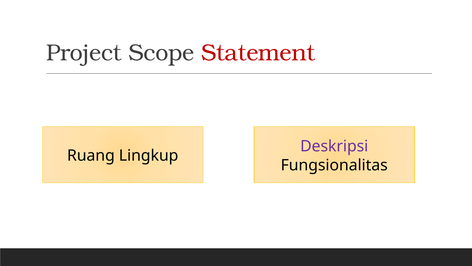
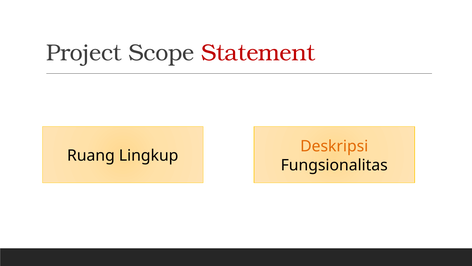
Deskripsi colour: purple -> orange (334, 146)
